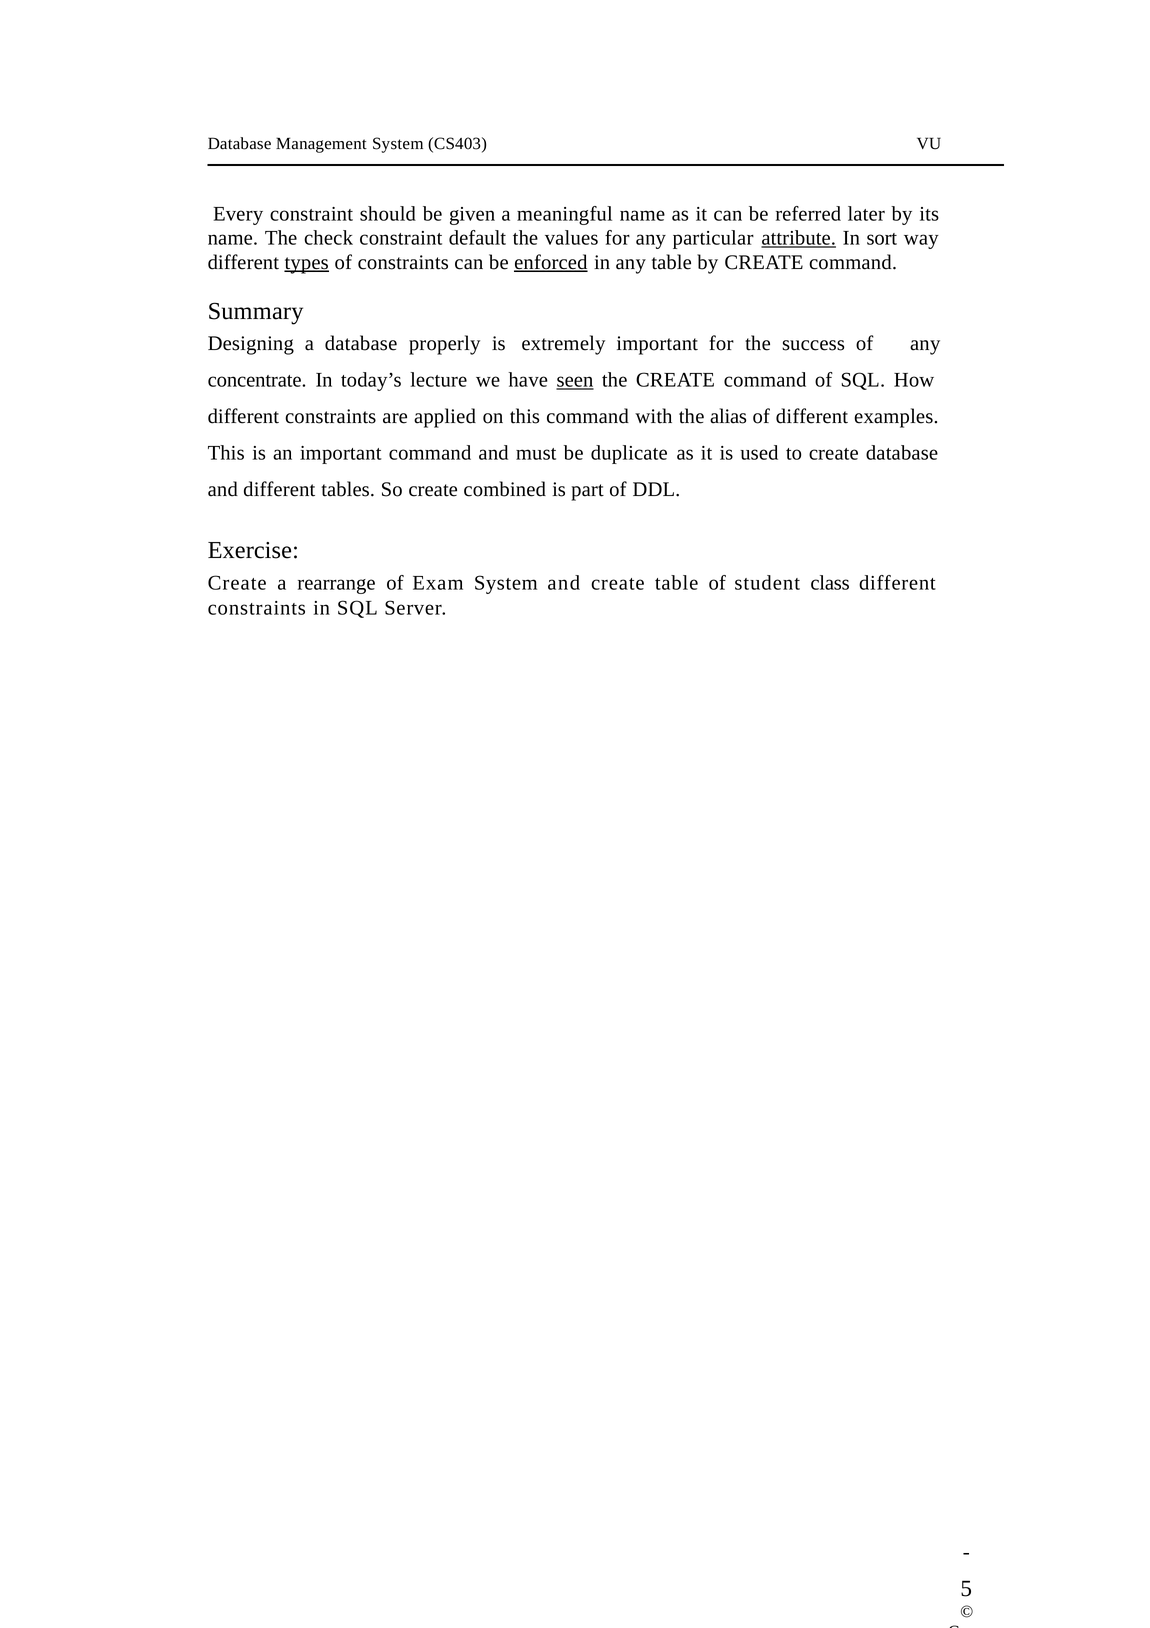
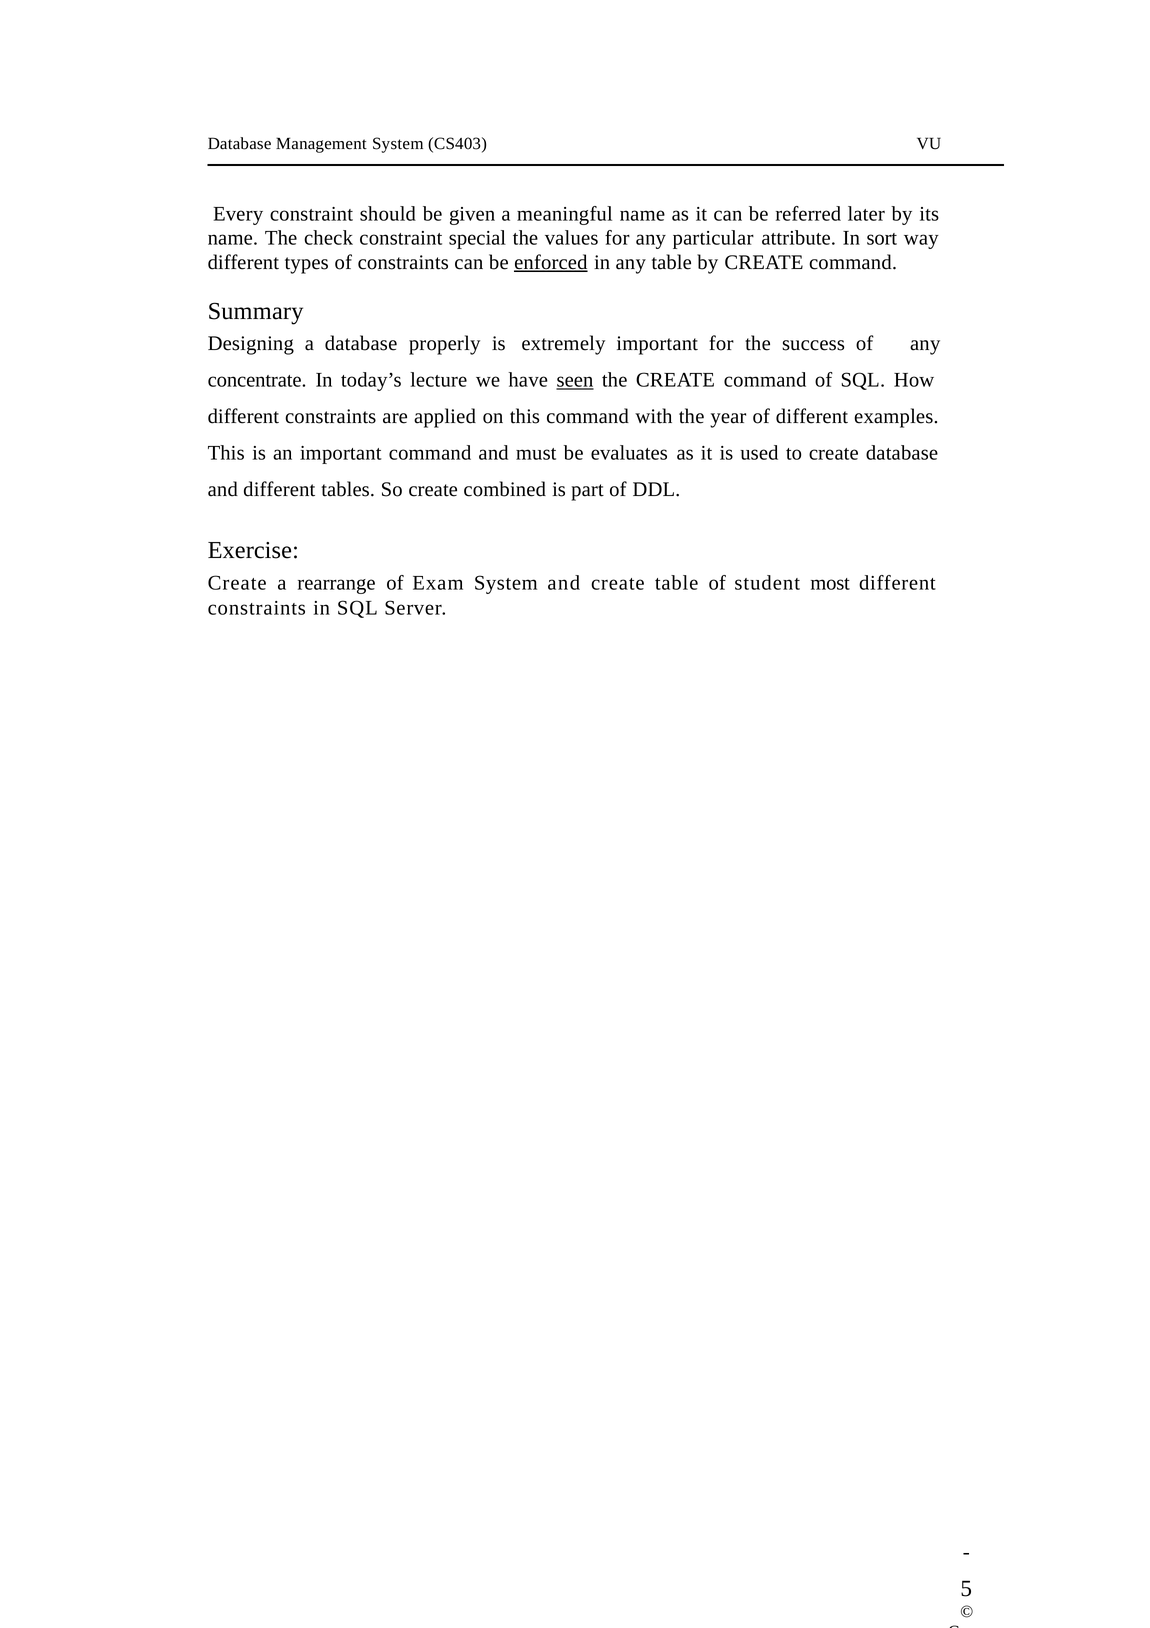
default: default -> special (477, 238)
attribute underline: present -> none (799, 238)
types underline: present -> none (307, 262)
alias: alias -> year (728, 416)
duplicate: duplicate -> evaluates (629, 453)
class: class -> most (830, 583)
